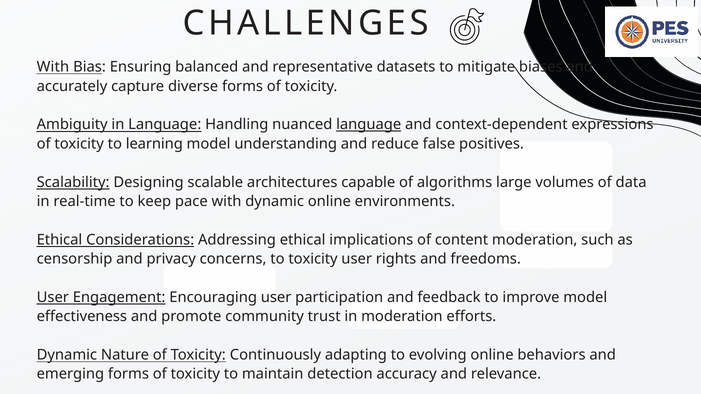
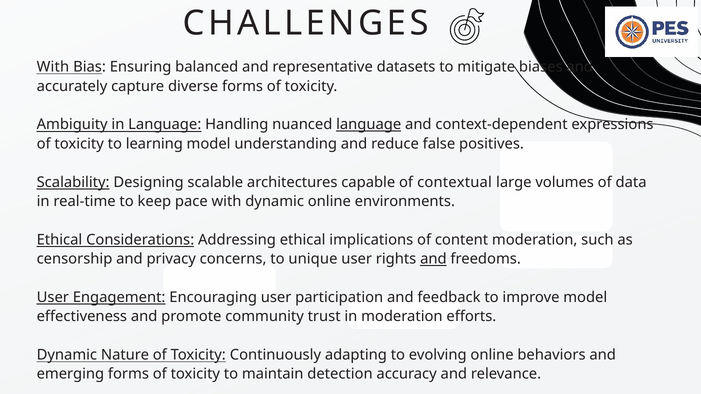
algorithms: algorithms -> contextual (455, 182)
to toxicity: toxicity -> unique (313, 259)
and underline: none -> present (433, 259)
